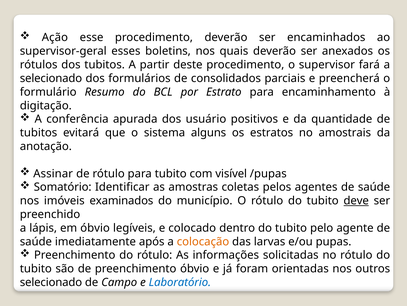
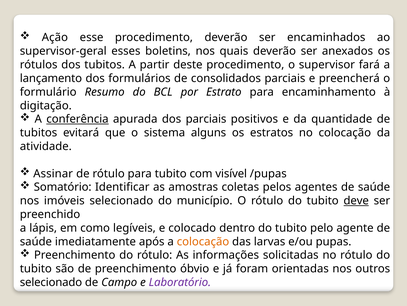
selecionado: selecionado -> lançamento (51, 78)
conferência underline: none -> present (77, 119)
dos usuário: usuário -> parciais (206, 119)
no amostrais: amostrais -> colocação (345, 132)
anotação: anotação -> atividade (46, 146)
imóveis examinados: examinados -> selecionado (121, 200)
em óbvio: óbvio -> como (95, 227)
Laboratório colour: blue -> purple (180, 282)
